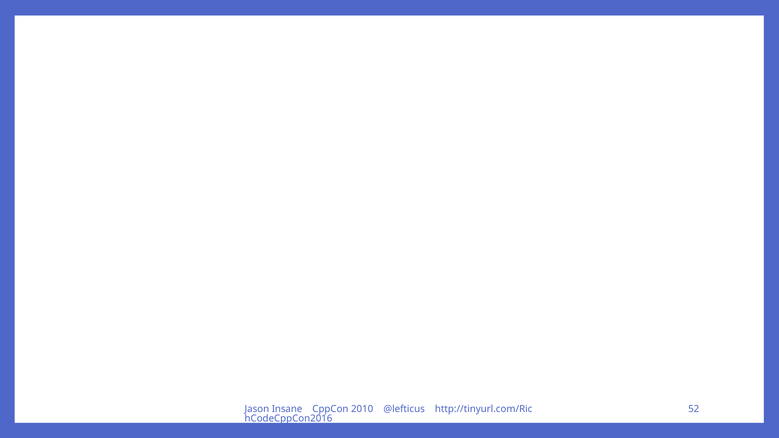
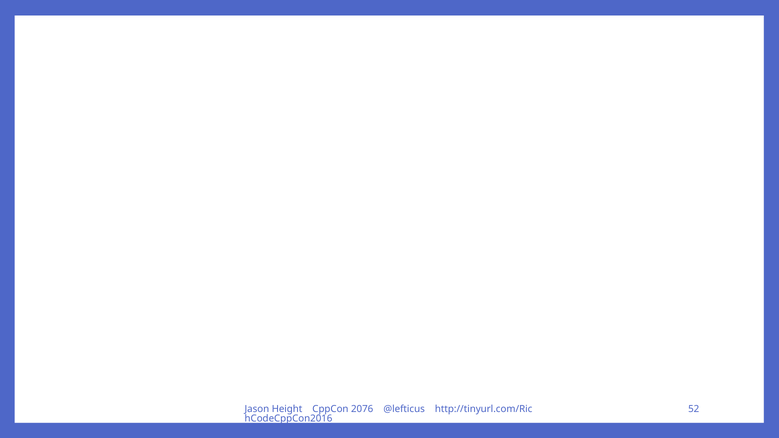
Insane: Insane -> Height (287, 409)
2010: 2010 -> 2076 (362, 409)
